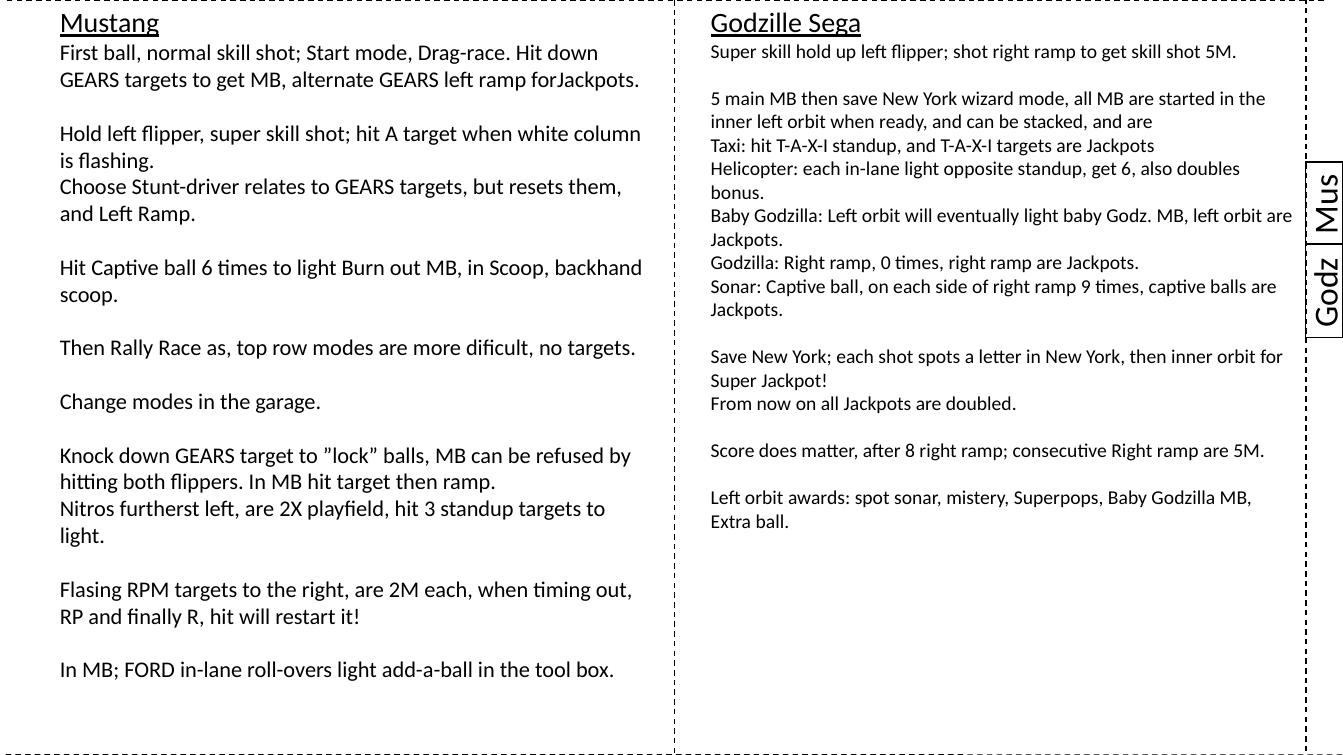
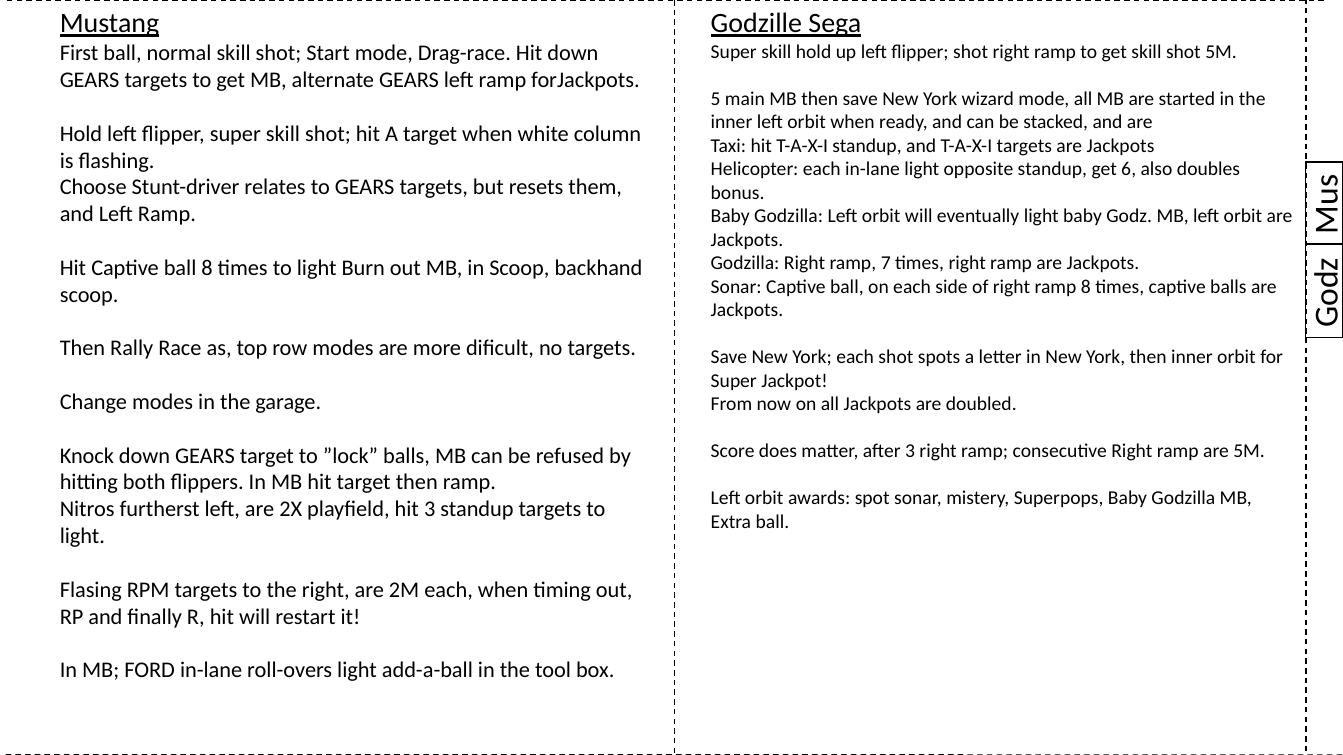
0: 0 -> 7 (886, 263)
ball 6: 6 -> 8 (207, 268)
ramp 9: 9 -> 8 (1086, 287)
after 8: 8 -> 3 (910, 451)
